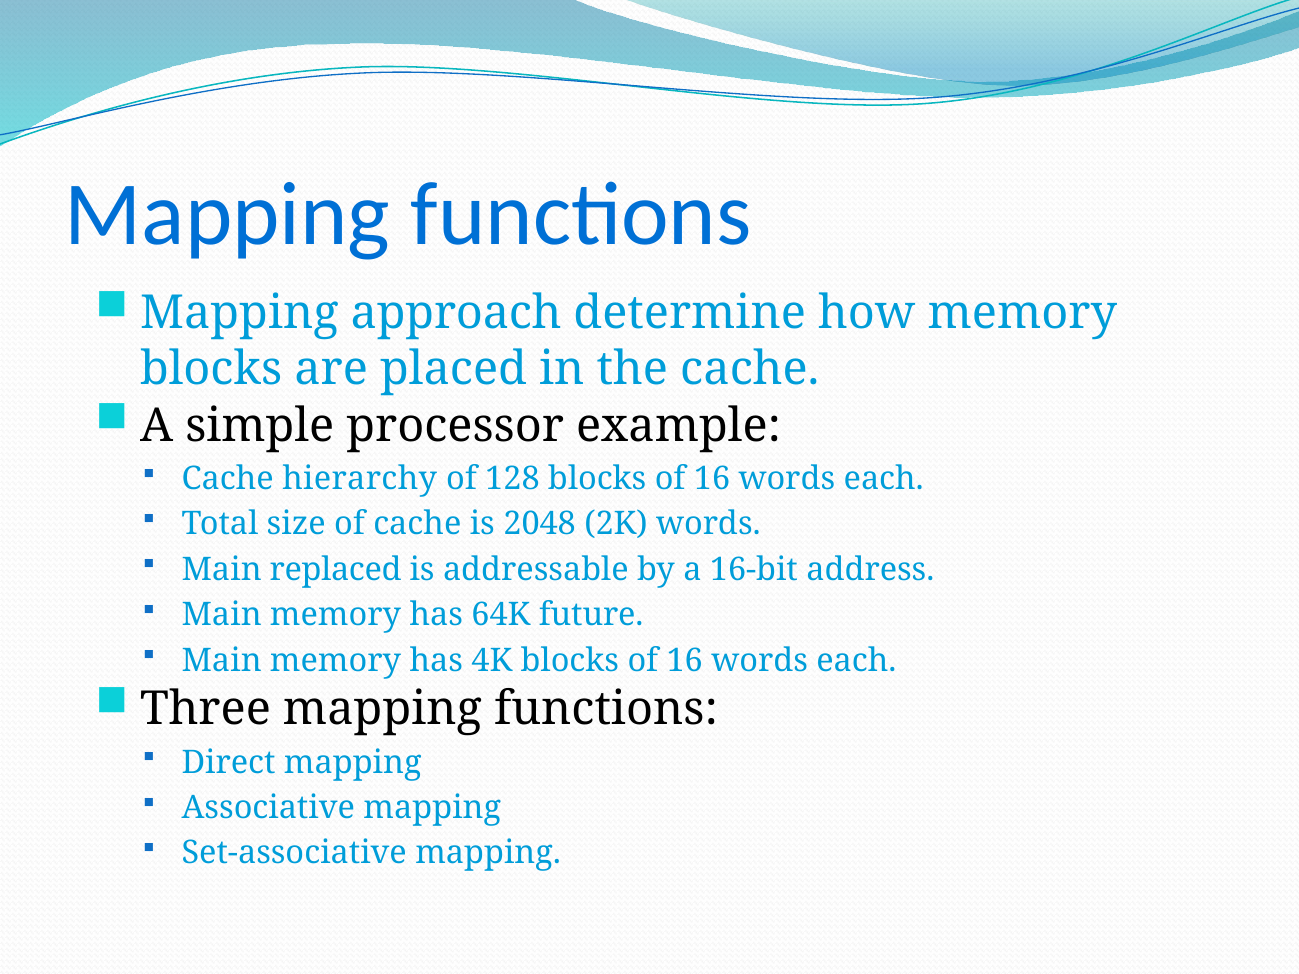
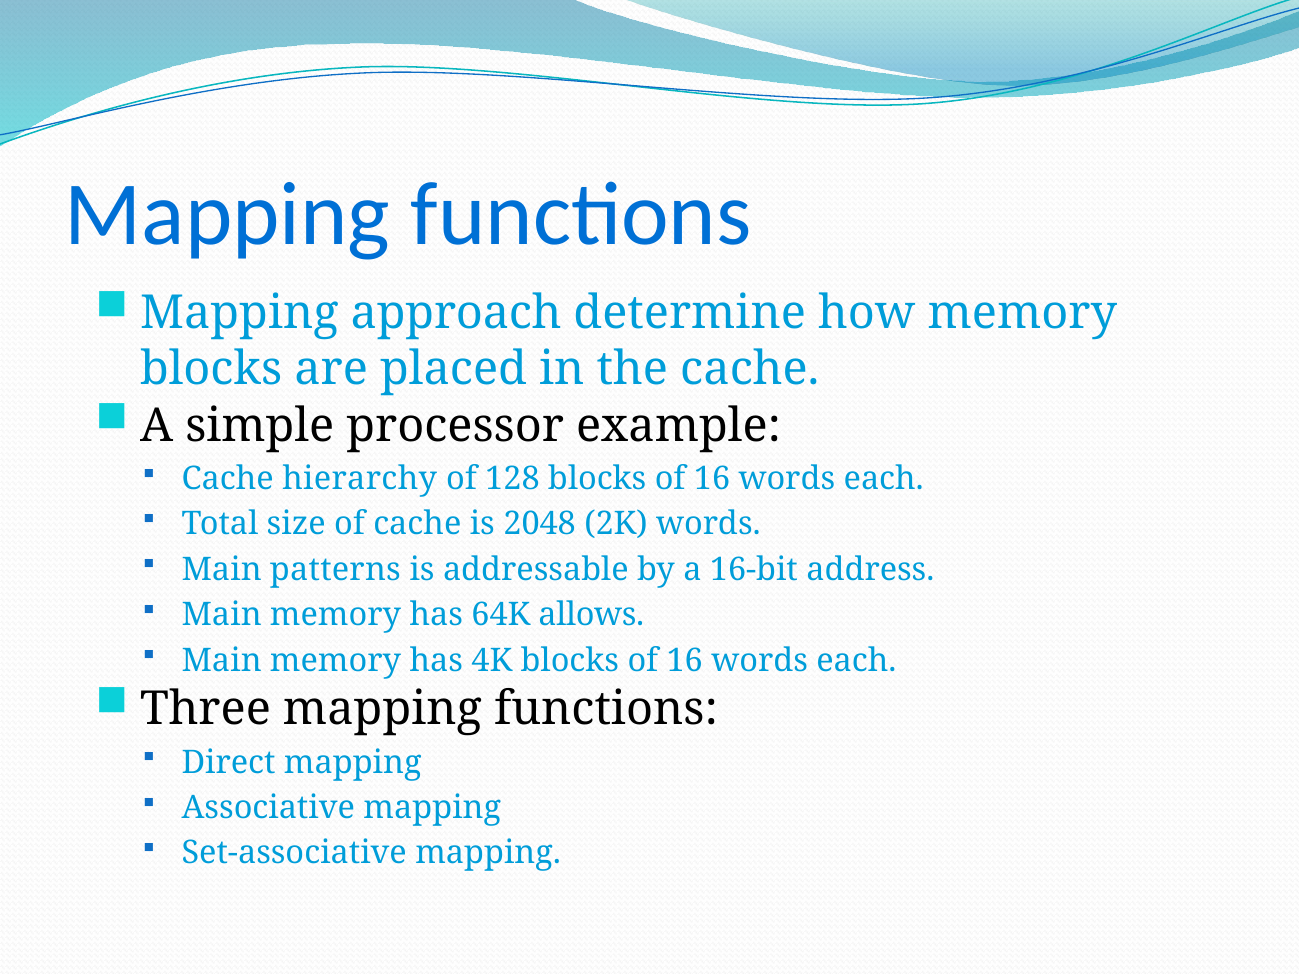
replaced: replaced -> patterns (335, 570)
future: future -> allows (591, 615)
